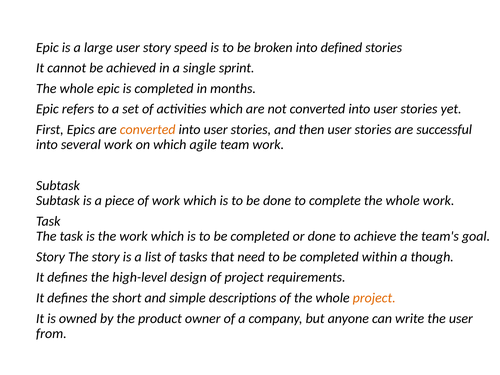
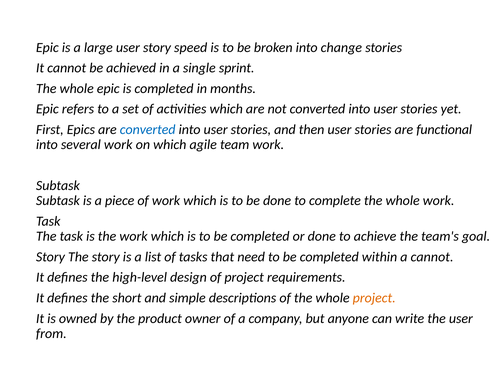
defined: defined -> change (341, 47)
converted colour: orange -> blue (148, 130)
successful: successful -> functional (444, 130)
a though: though -> cannot (432, 257)
